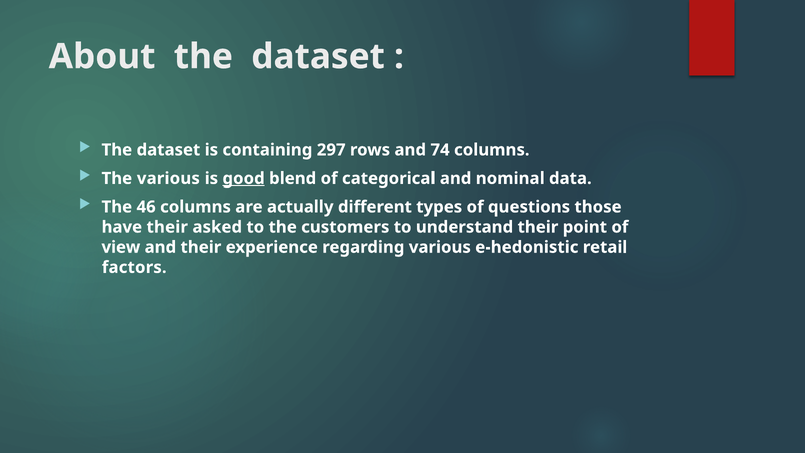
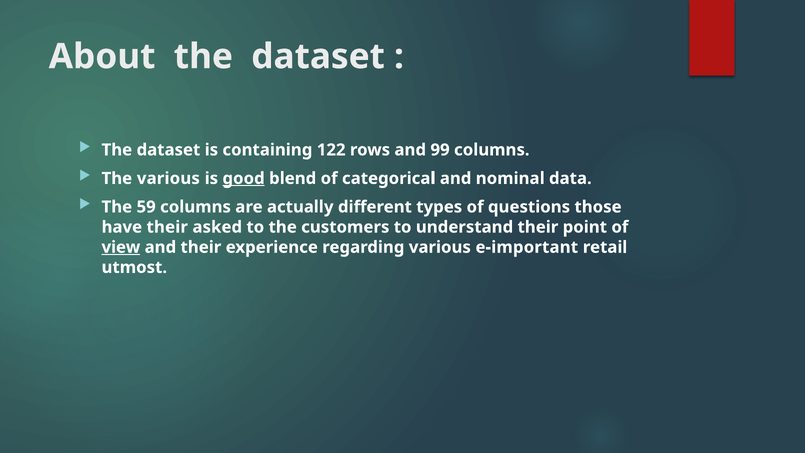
297: 297 -> 122 (331, 150)
74: 74 -> 99 (440, 150)
46: 46 -> 59 (146, 207)
view underline: none -> present (121, 247)
e-hedonistic: e-hedonistic -> e-important (527, 247)
factors: factors -> utmost (134, 267)
